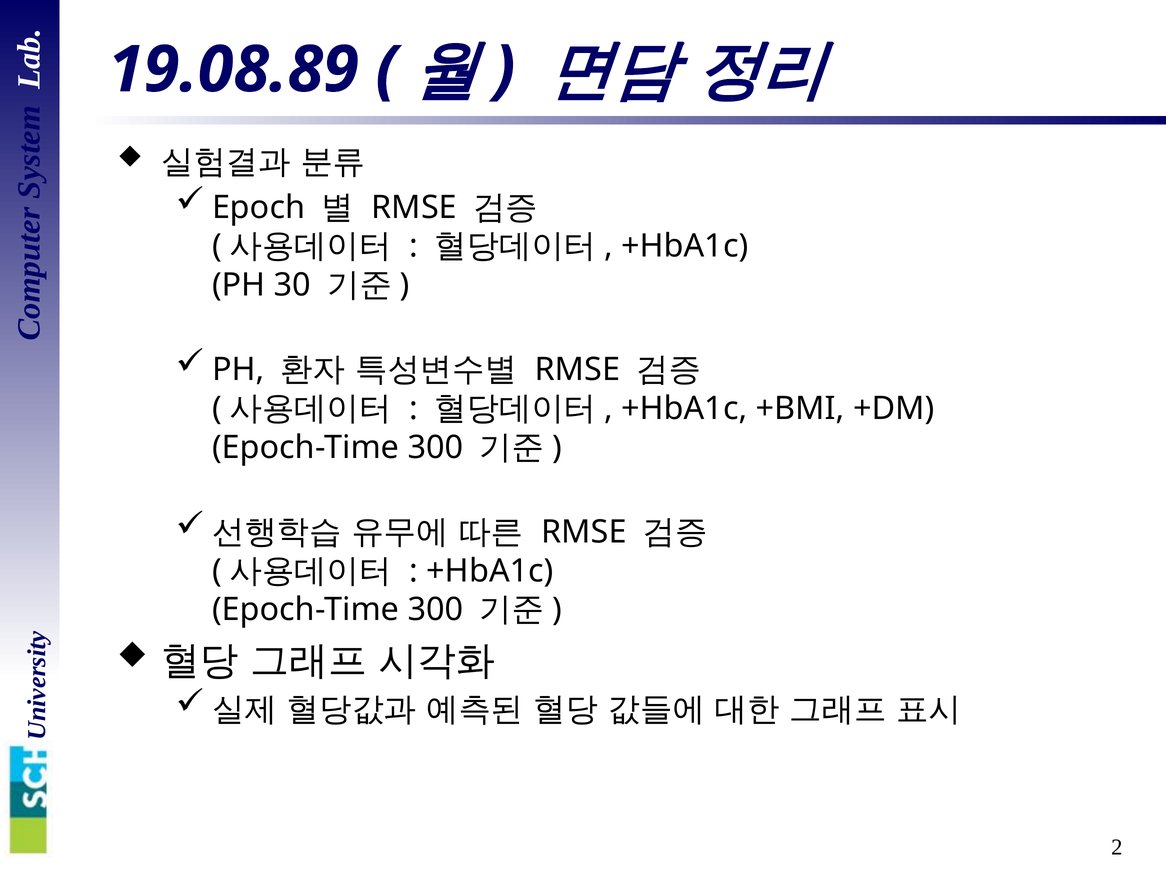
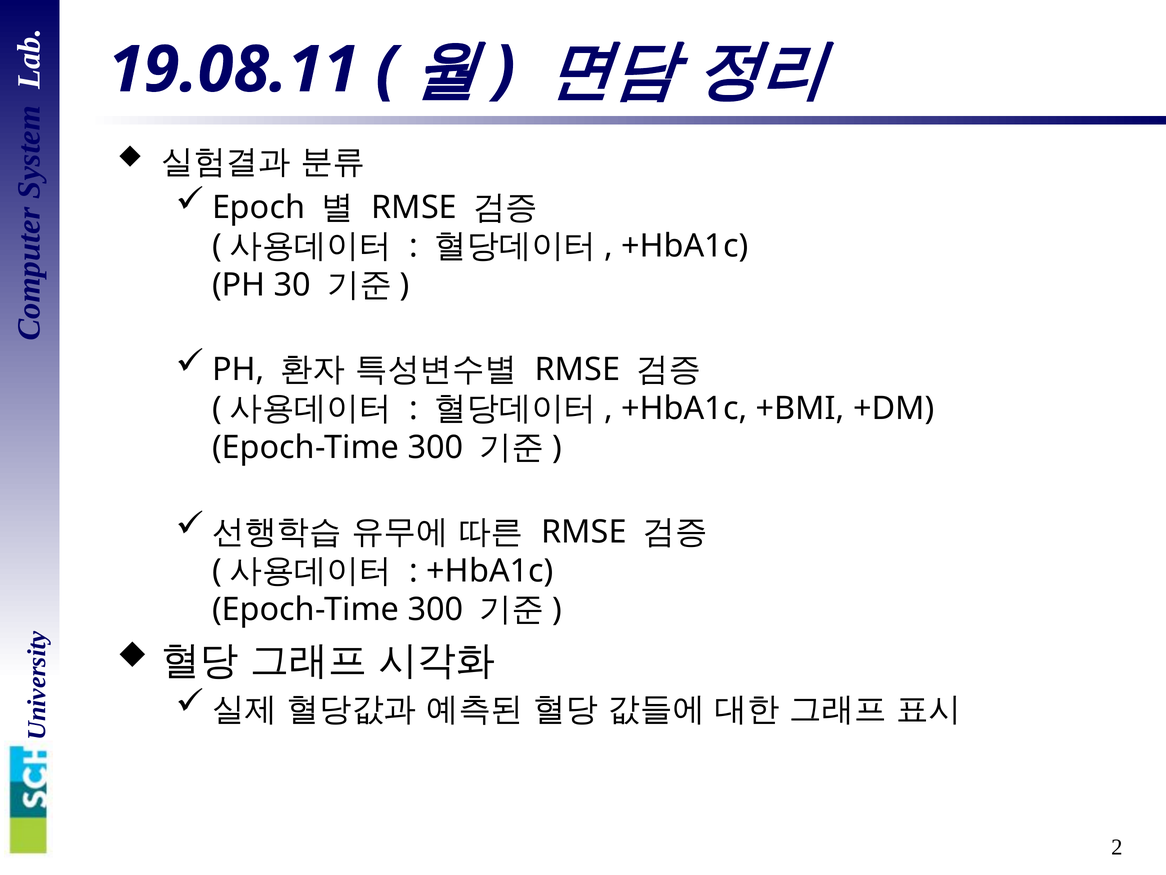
19.08.89: 19.08.89 -> 19.08.11 (233, 70)
